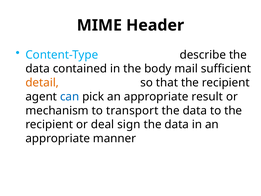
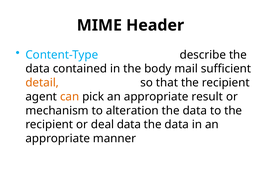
can colour: blue -> orange (70, 97)
transport: transport -> alteration (132, 110)
deal sign: sign -> data (129, 124)
